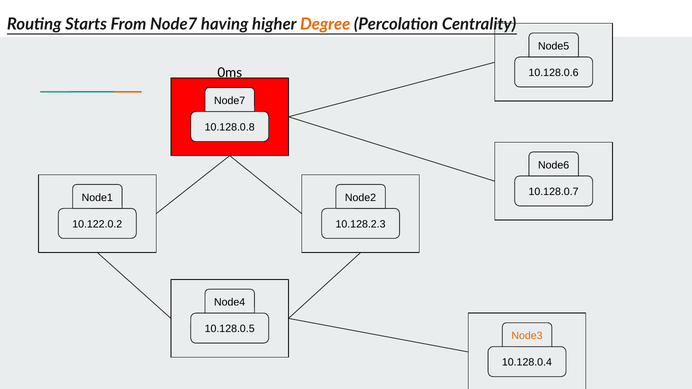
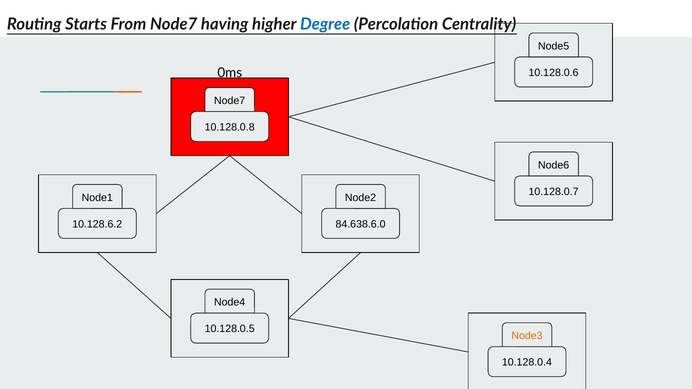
Degree colour: orange -> blue (325, 24)
10.122.0.2: 10.122.0.2 -> 10.128.6.2 (97, 224)
10.128.2.3: 10.128.2.3 -> 84.638.6.0 (361, 224)
